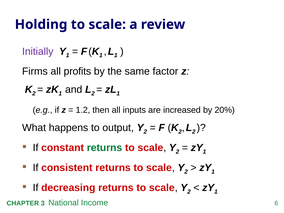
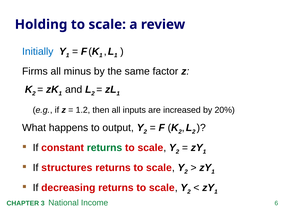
Initially colour: purple -> blue (38, 51)
profits: profits -> minus (77, 71)
consistent: consistent -> structures (67, 168)
